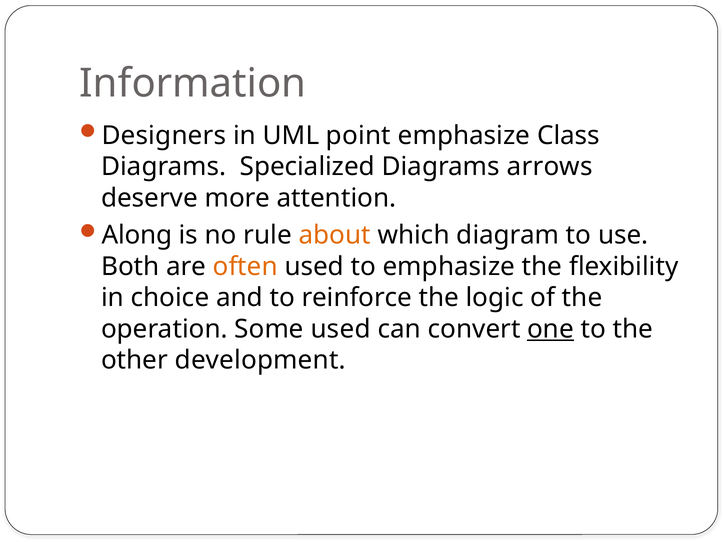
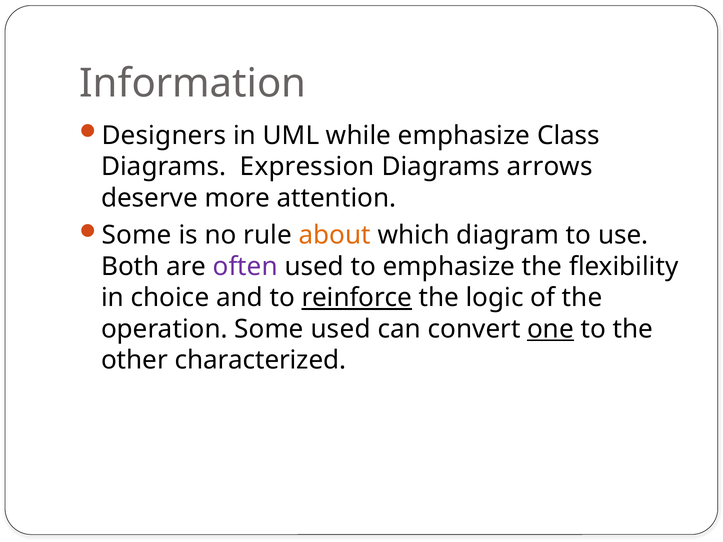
point: point -> while (359, 136)
Specialized: Specialized -> Expression (307, 167)
Along: Along -> Some (137, 235)
often colour: orange -> purple (245, 267)
reinforce underline: none -> present (357, 298)
development: development -> characterized (260, 361)
